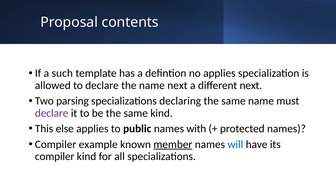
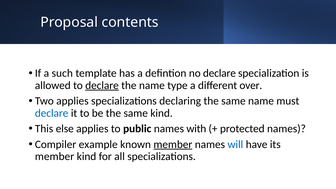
no applies: applies -> declare (219, 73)
declare underline: none -> present (102, 85)
name next: next -> type (177, 85)
different next: next -> over (251, 85)
Two parsing: parsing -> applies (72, 101)
declare colour: purple -> blue (52, 113)
compiler: compiler -> member (55, 156)
